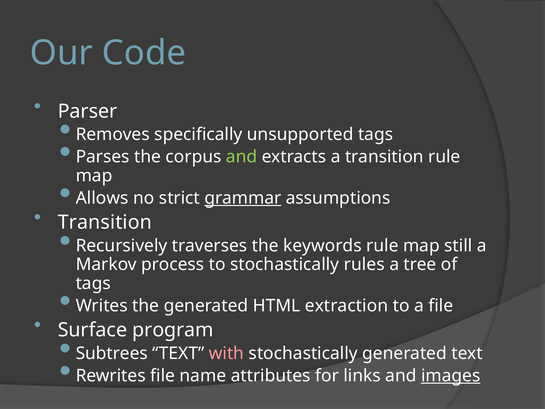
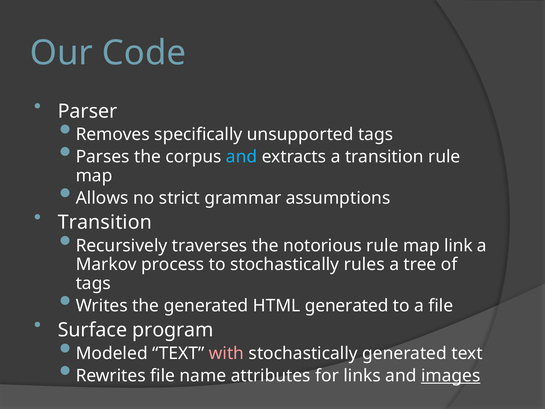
and colour: light green -> light blue (242, 157)
grammar underline: present -> none (243, 198)
keywords: keywords -> notorious (322, 246)
still: still -> link (458, 246)
HTML extraction: extraction -> generated (347, 305)
Subtrees: Subtrees -> Modeled (112, 353)
